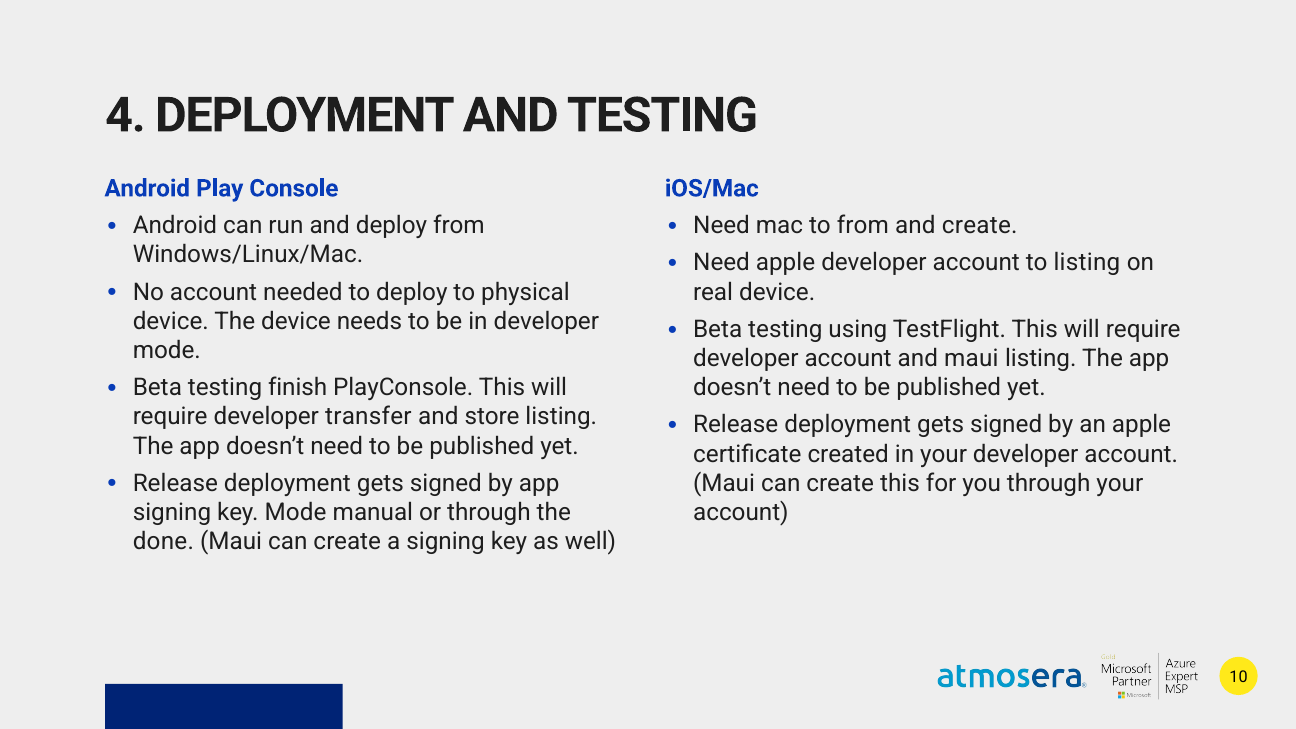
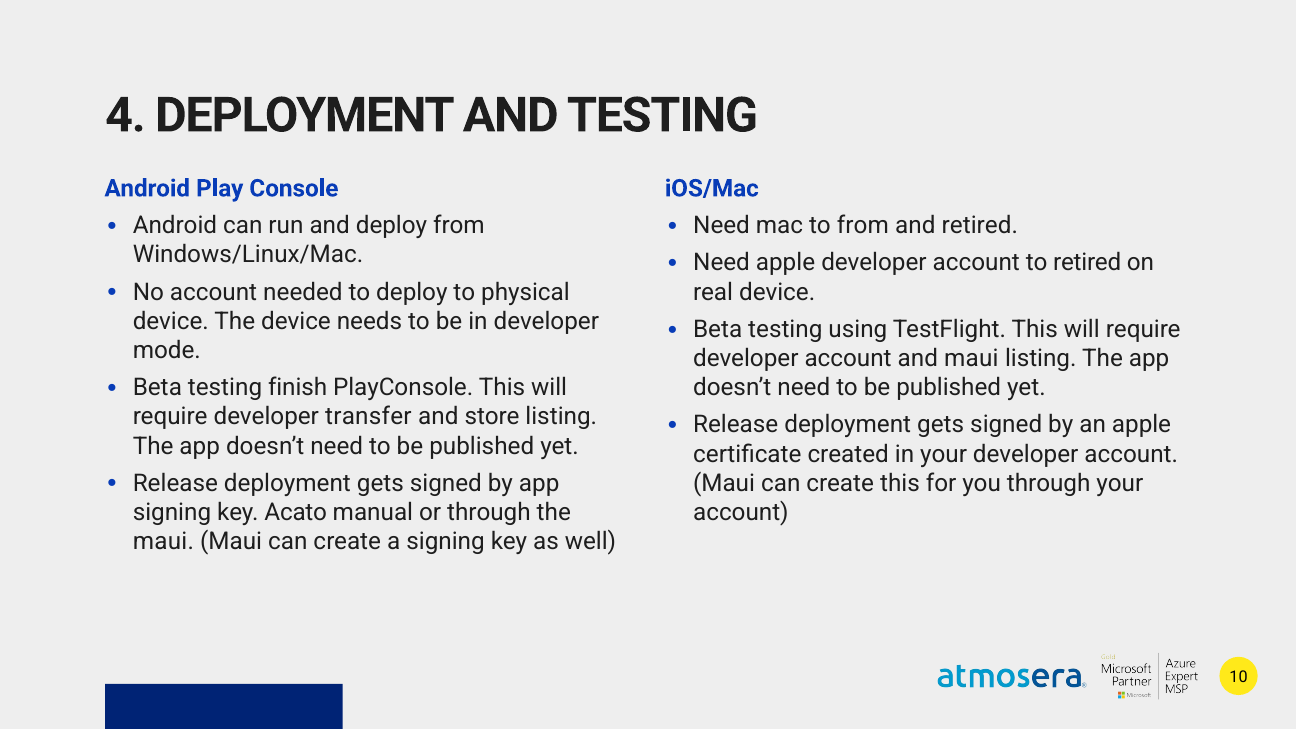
and create: create -> retired (980, 226)
to listing: listing -> retired (1087, 263)
key Mode: Mode -> Acato (296, 512)
done: done -> maui (163, 542)
